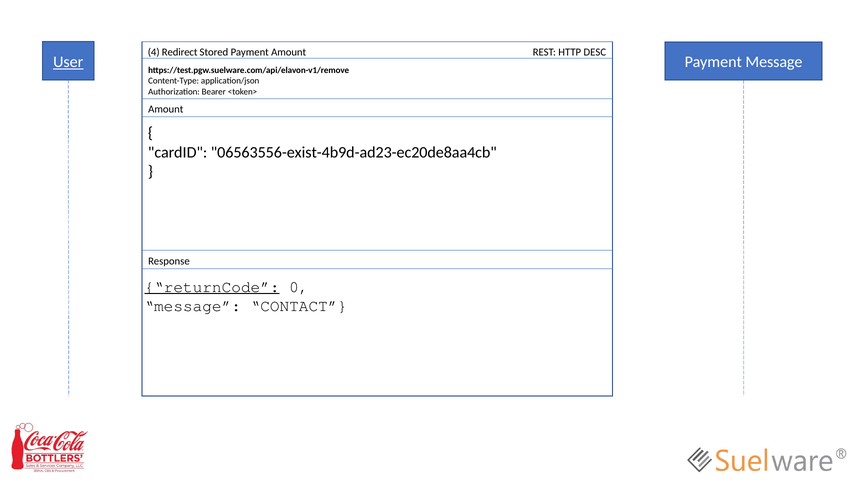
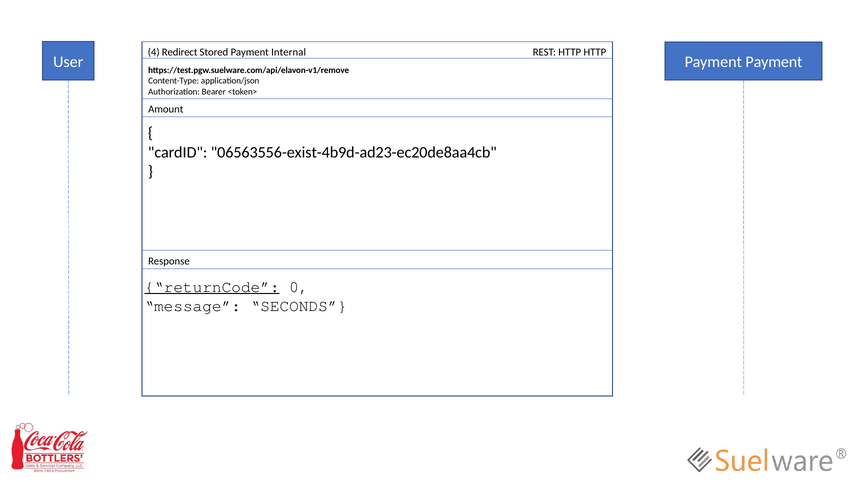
Payment Amount: Amount -> Internal (289, 52)
HTTP DESC: DESC -> HTTP (595, 52)
User underline: present -> none (68, 62)
Payment Message: Message -> Payment (774, 62)
CONTACT: CONTACT -> SECONDS (299, 306)
